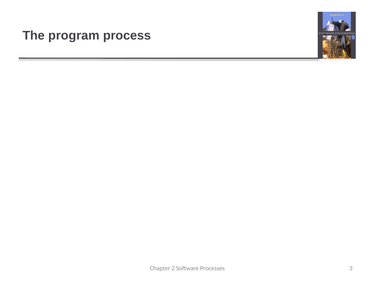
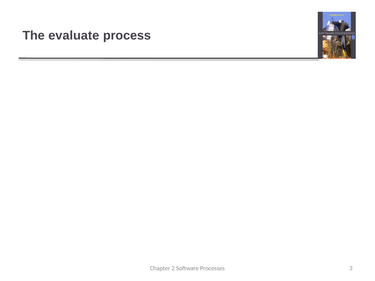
program: program -> evaluate (74, 36)
